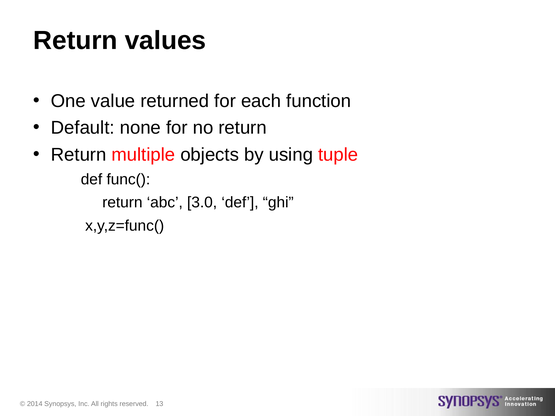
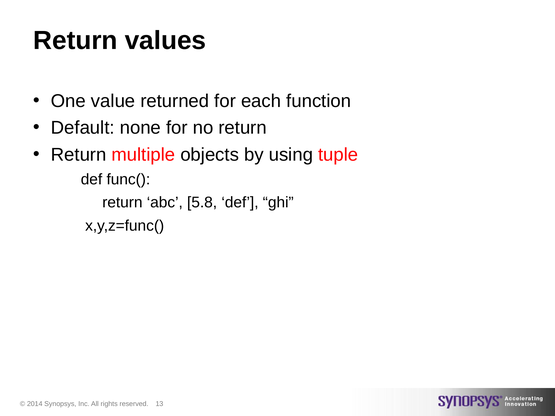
3.0: 3.0 -> 5.8 (202, 203)
